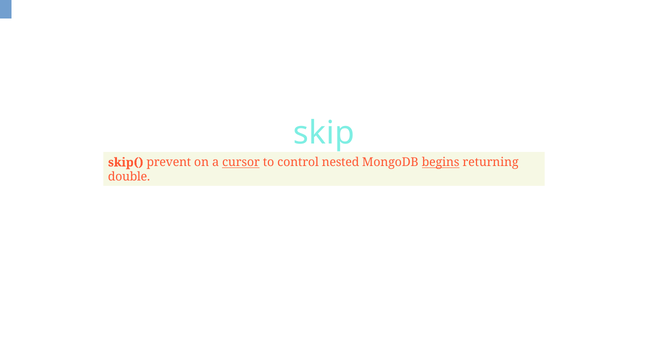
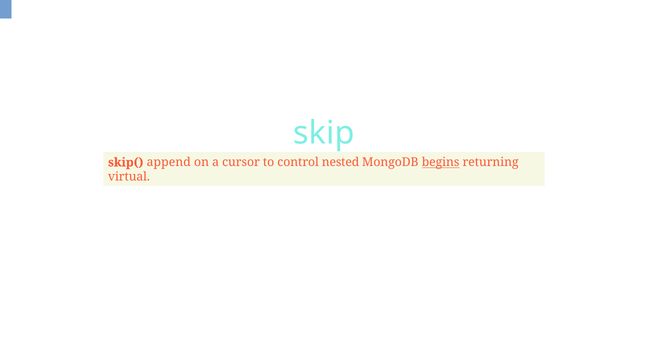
prevent: prevent -> append (169, 163)
cursor underline: present -> none (241, 163)
double: double -> virtual (129, 177)
